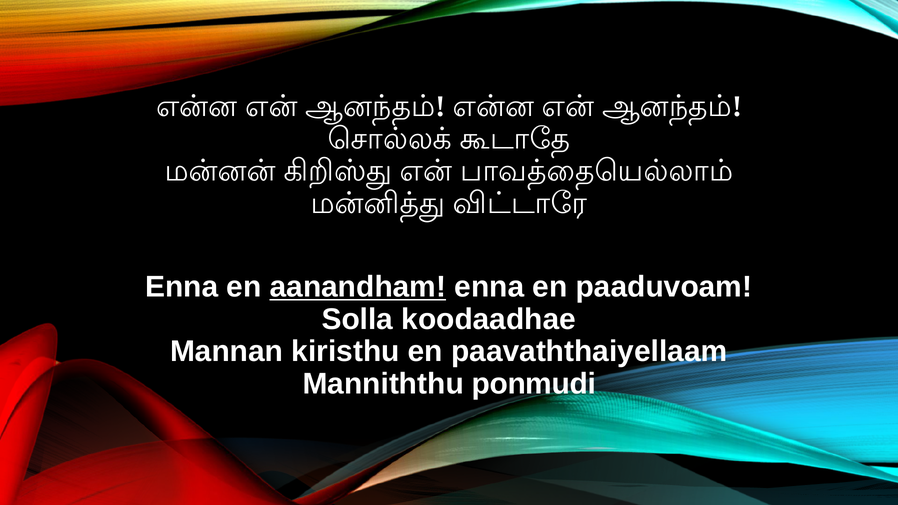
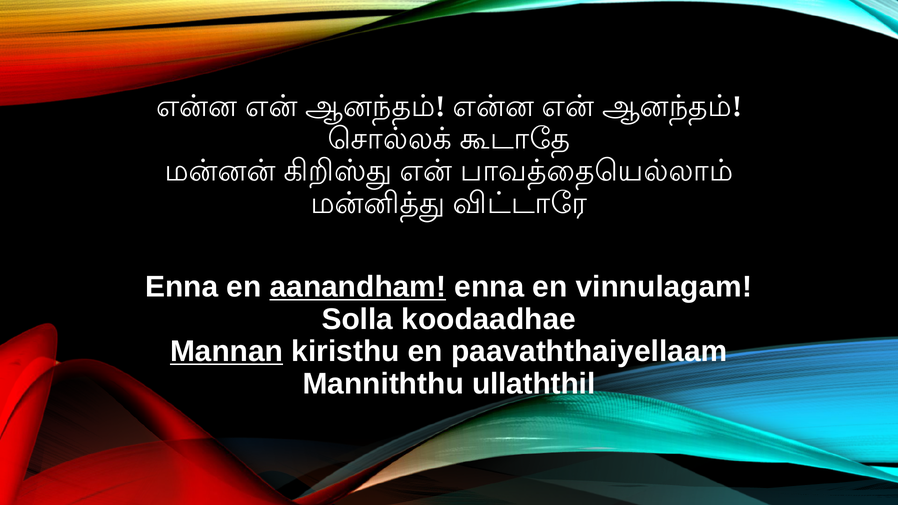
paaduvoam: paaduvoam -> vinnulagam (664, 287)
Mannan underline: none -> present (227, 352)
ponmudi: ponmudi -> ullaththil (534, 384)
